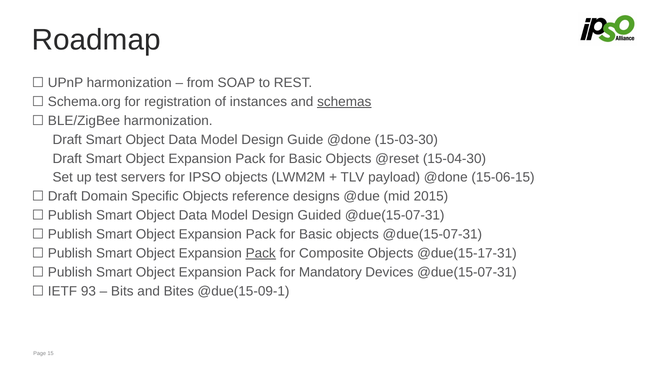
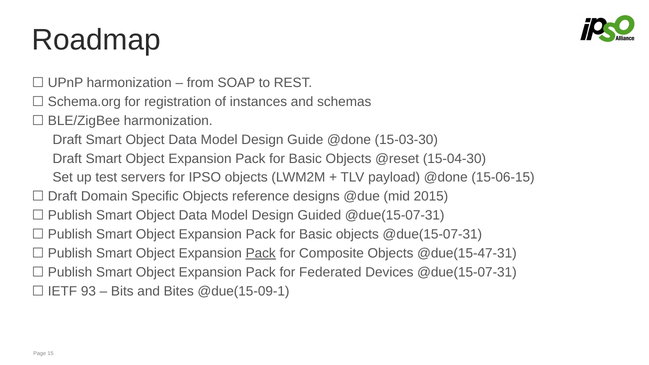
schemas underline: present -> none (344, 102)
@due(15-17-31: @due(15-17-31 -> @due(15-47-31 (467, 253)
Mandatory: Mandatory -> Federated (330, 272)
